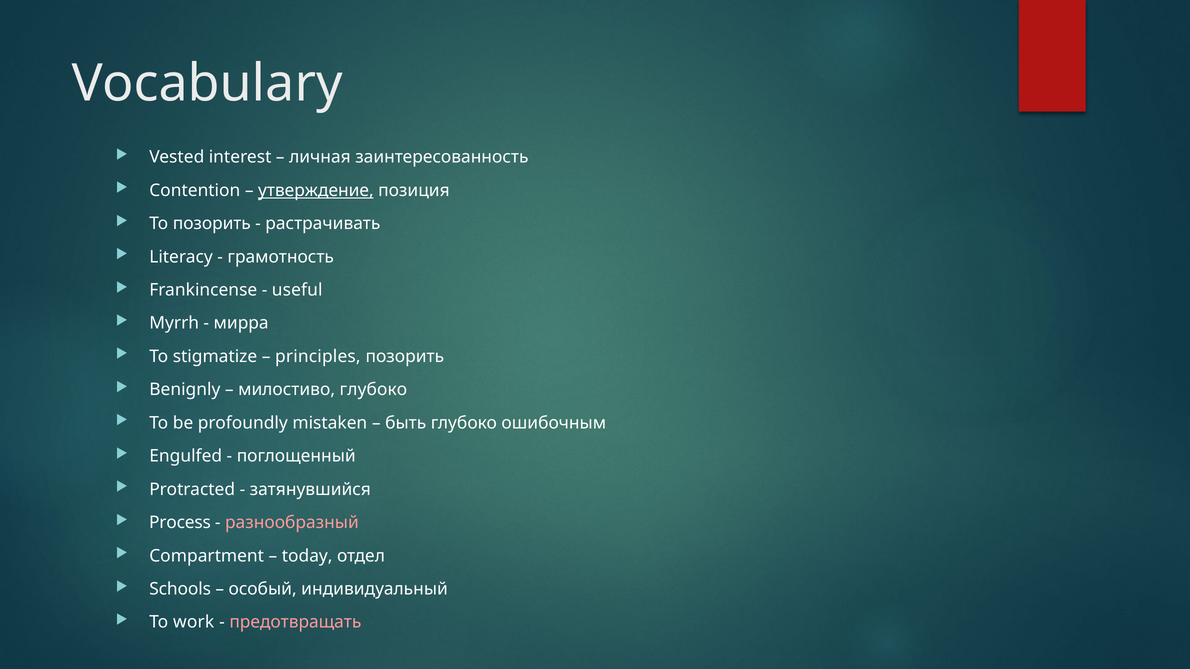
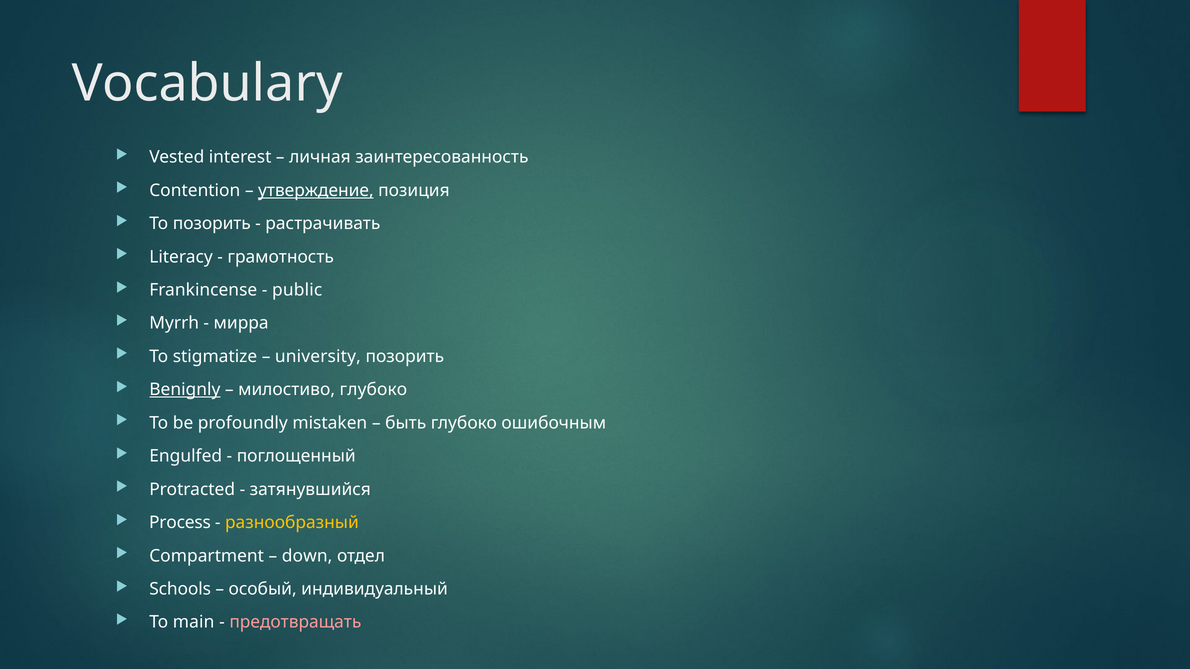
useful: useful -> public (297, 290)
principles: principles -> university (318, 357)
Benignly underline: none -> present (185, 390)
разнообразный colour: pink -> yellow (292, 523)
today: today -> down (307, 556)
work: work -> main (194, 623)
